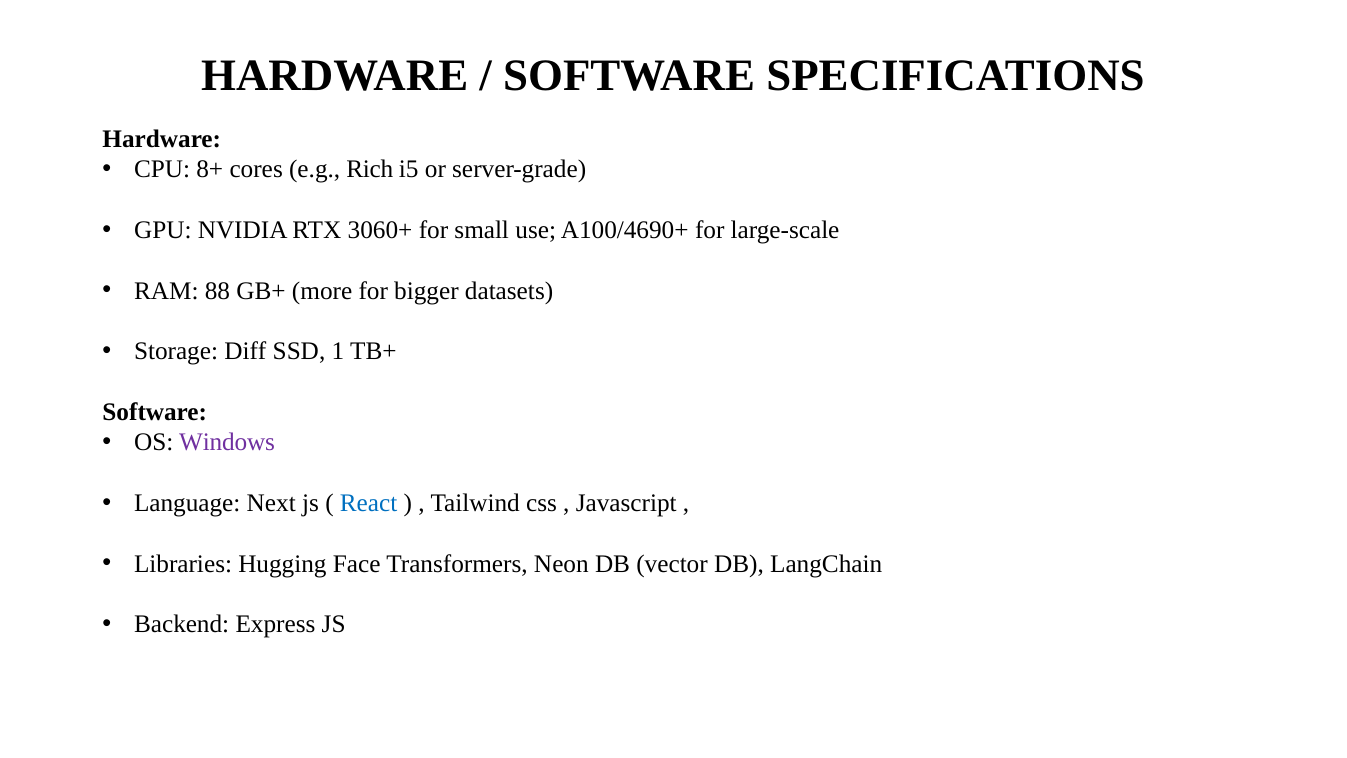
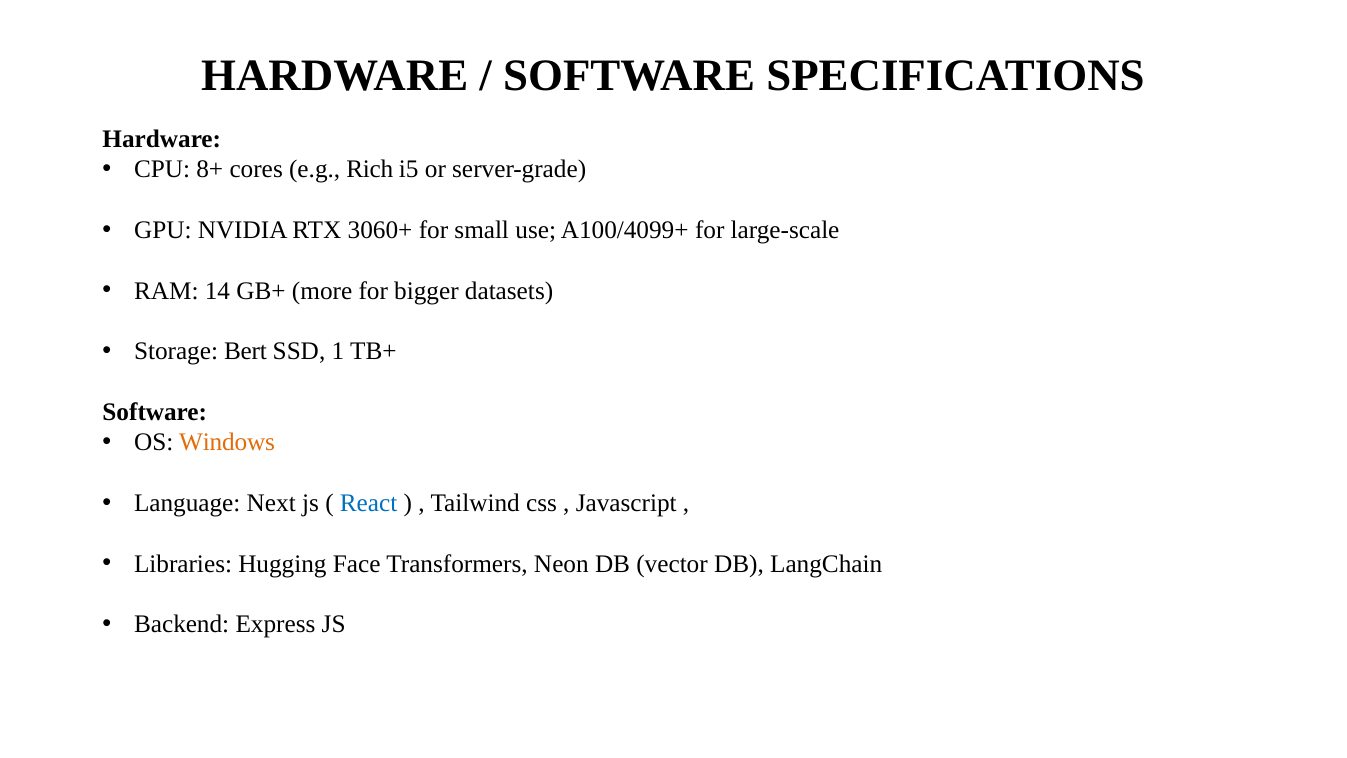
A100/4690+: A100/4690+ -> A100/4099+ (625, 230)
88: 88 -> 14 (217, 291)
Diff: Diff -> Bert (245, 351)
Windows colour: purple -> orange (227, 442)
